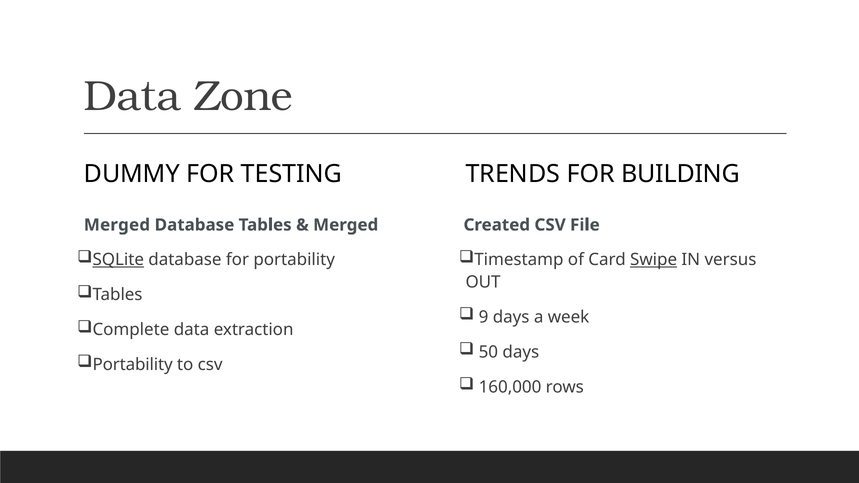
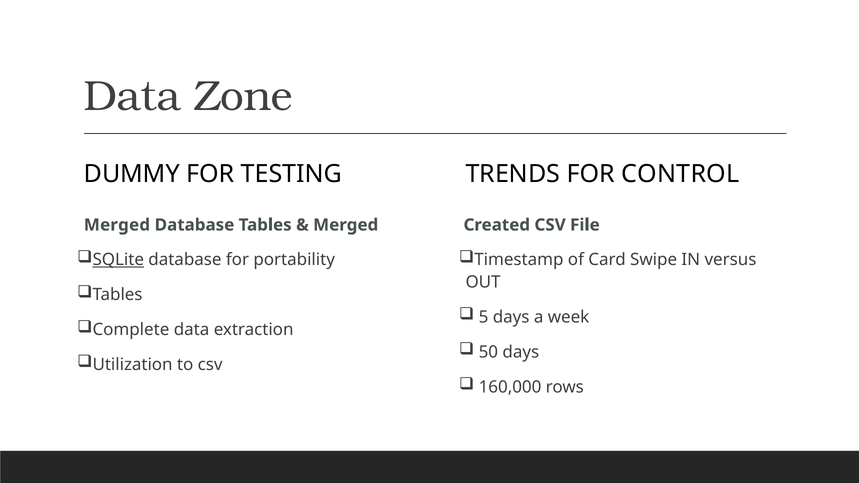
BUILDING: BUILDING -> CONTROL (680, 174)
Swipe underline: present -> none (654, 260)
9: 9 -> 5 (484, 317)
Portability: Portability -> Utilization (133, 365)
